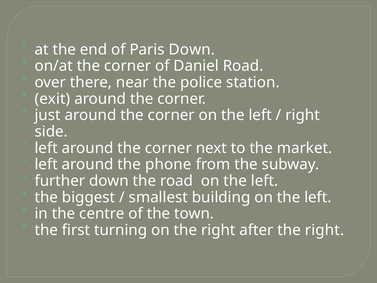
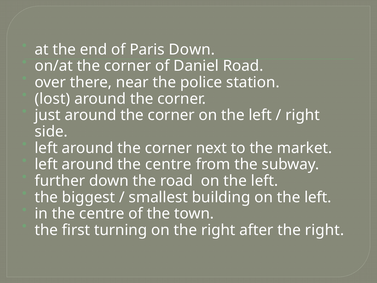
exit: exit -> lost (52, 99)
around the phone: phone -> centre (168, 164)
